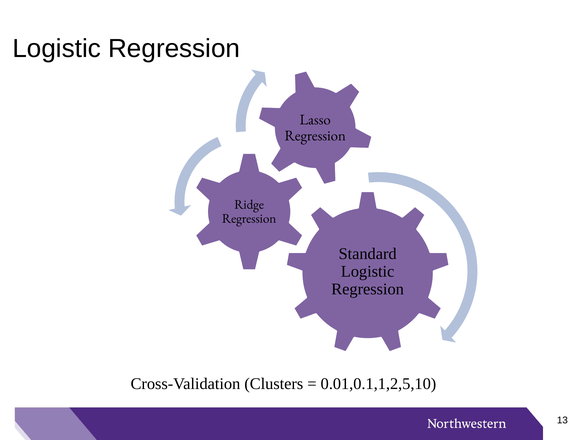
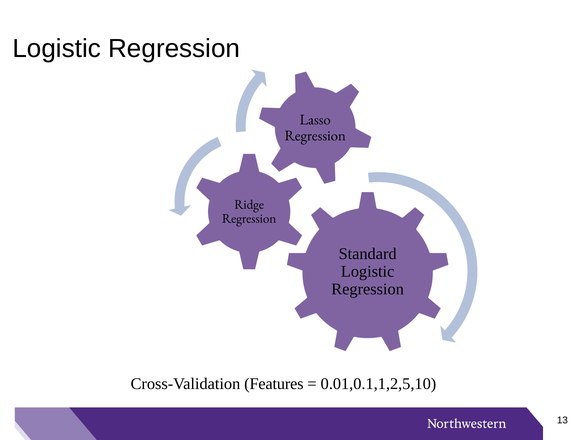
Clusters: Clusters -> Features (274, 384)
